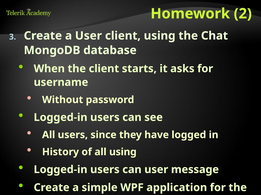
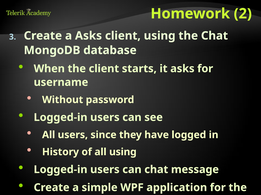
a User: User -> Asks (88, 36)
can user: user -> chat (156, 170)
